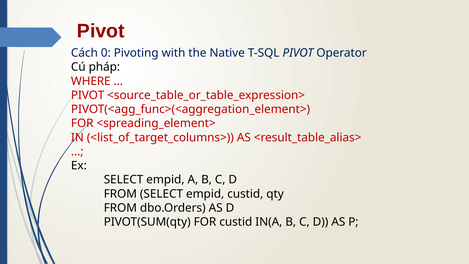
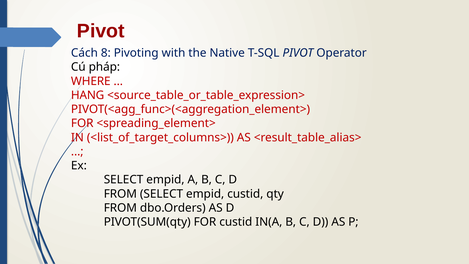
0: 0 -> 8 (106, 53)
PIVOT: PIVOT -> HANG (88, 95)
